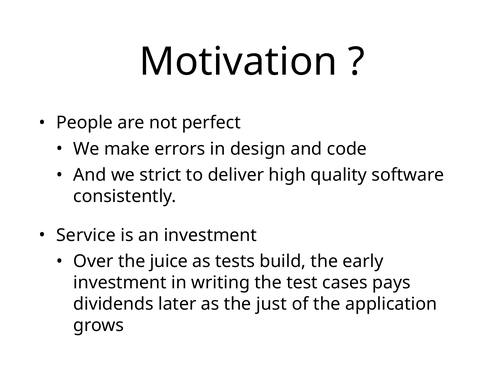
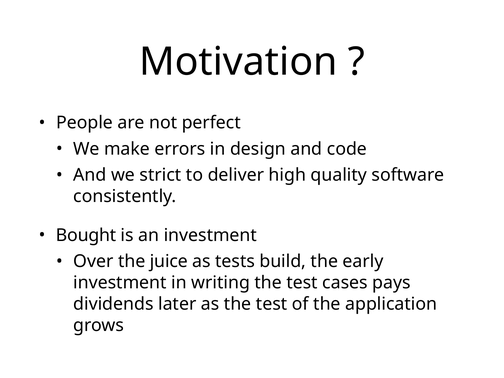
Service: Service -> Bought (86, 235)
as the just: just -> test (272, 304)
